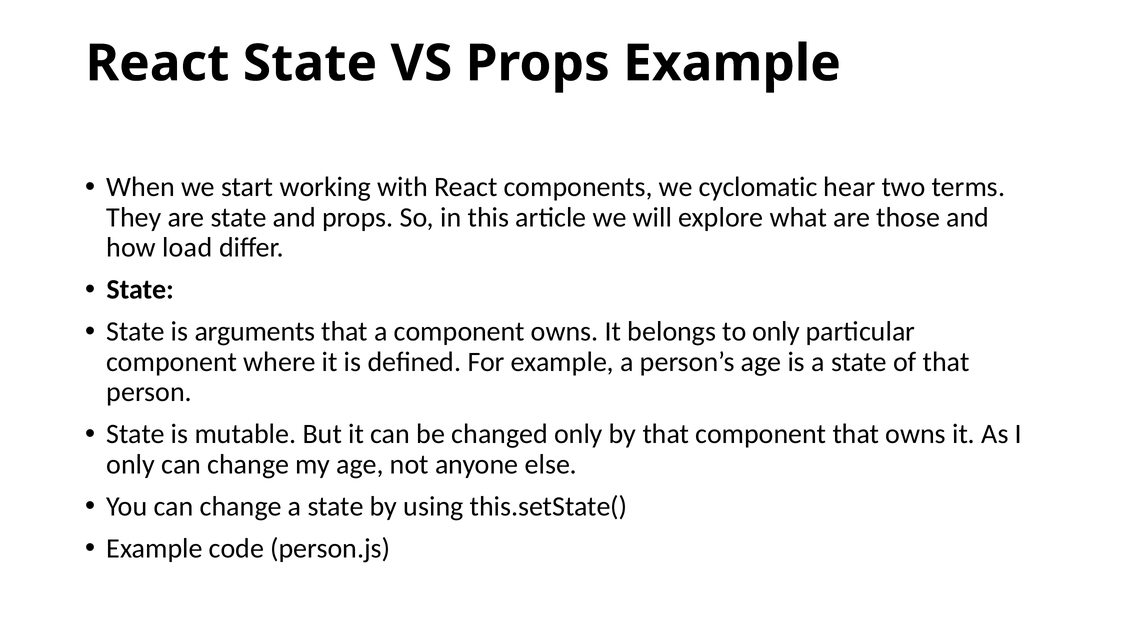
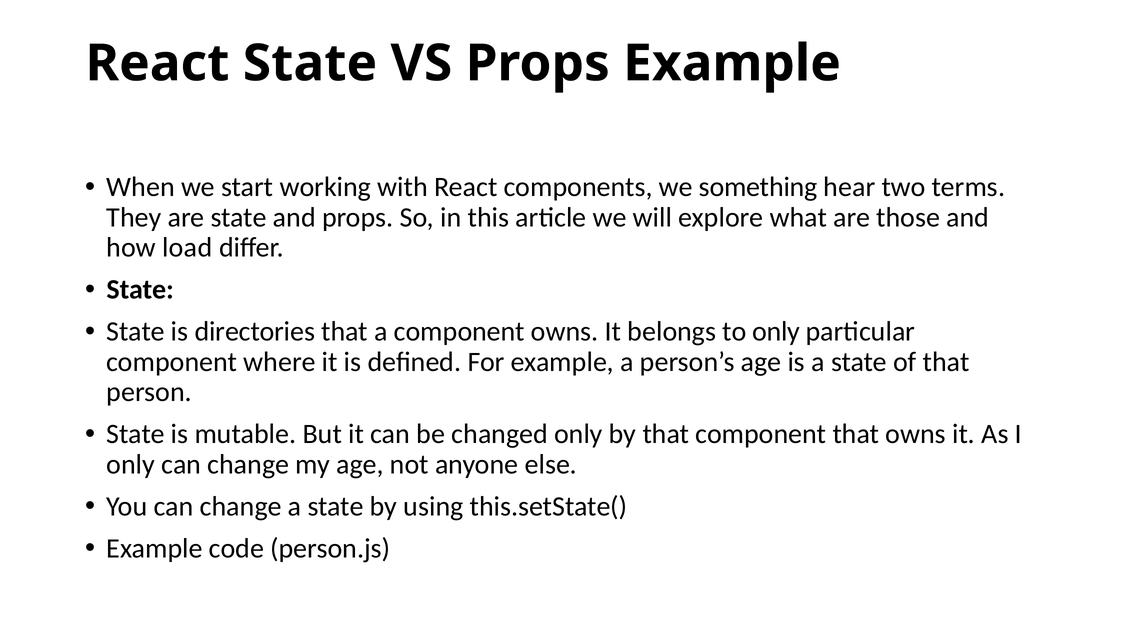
cyclomatic: cyclomatic -> something (758, 187)
arguments: arguments -> directories (255, 331)
